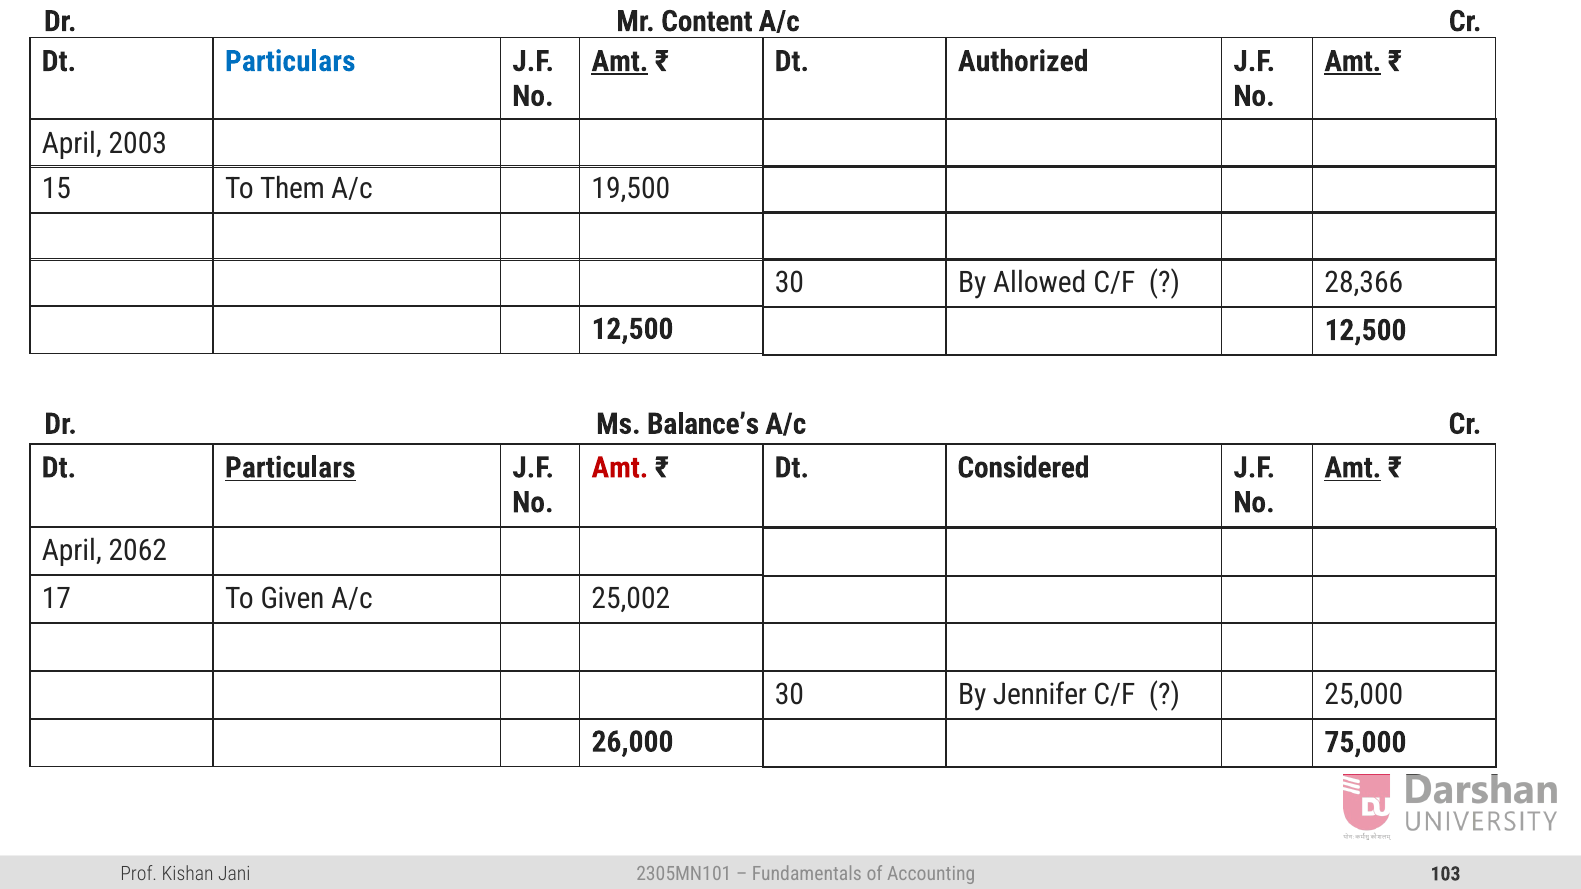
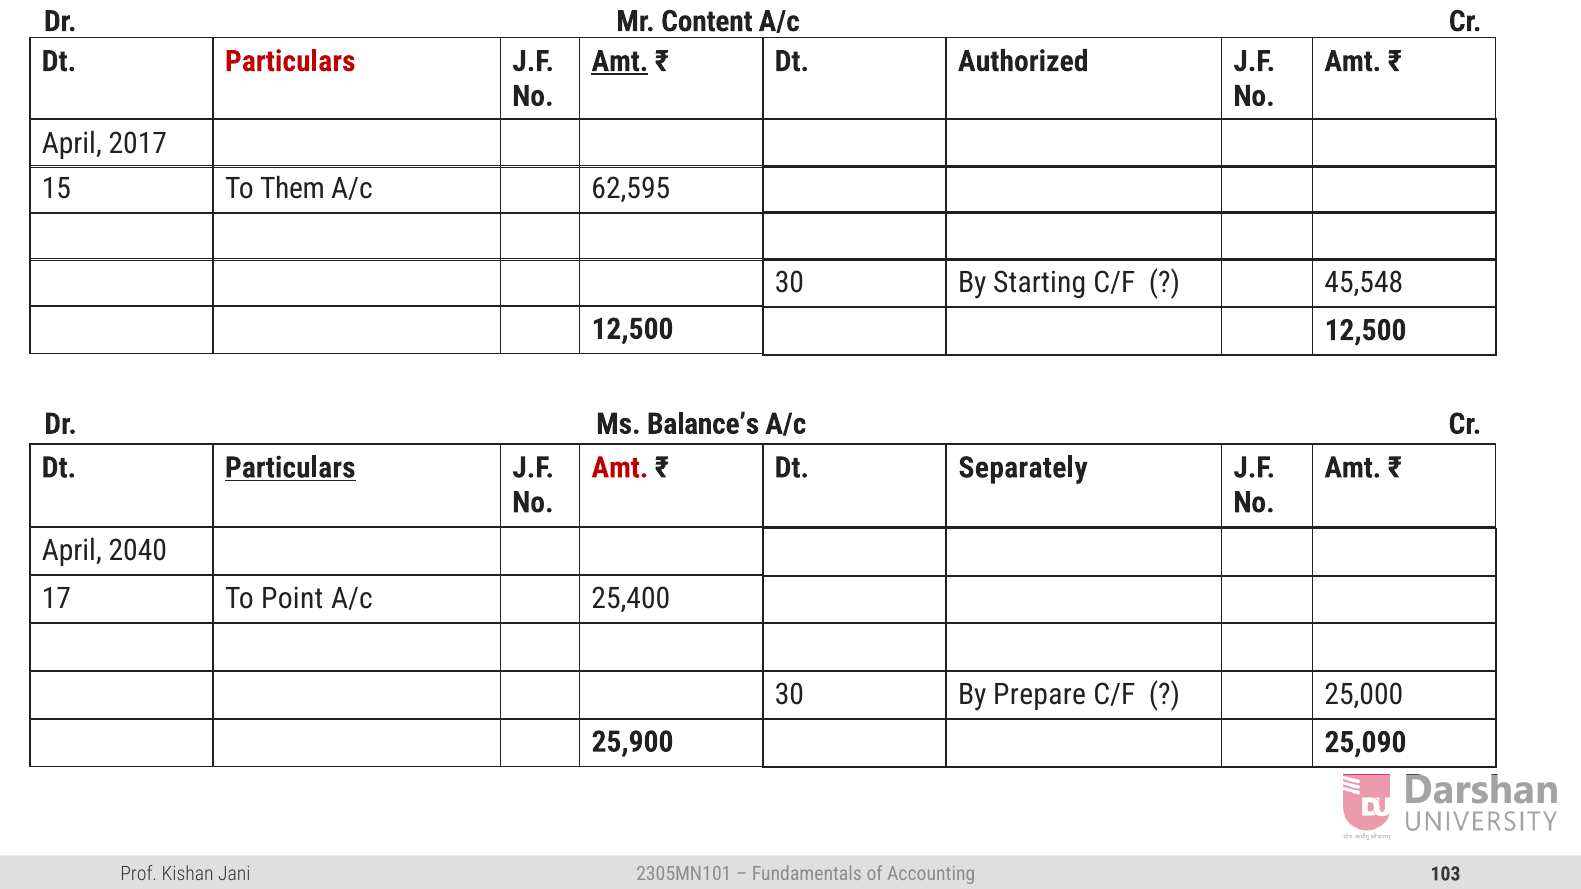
Particulars colour: blue -> red (290, 61)
Amt underline: present -> none (1353, 61)
2003: 2003 -> 2017 (138, 143)
19,500: 19,500 -> 62,595 (631, 189)
Allowed: Allowed -> Starting (1040, 282)
28,366: 28,366 -> 45,548 (1364, 282)
Considered: Considered -> Separately (1023, 468)
Amt underline: present -> none (1353, 468)
2062: 2062 -> 2040 (138, 551)
Given: Given -> Point (292, 599)
25,002: 25,002 -> 25,400 (631, 599)
Jennifer: Jennifer -> Prepare (1040, 695)
26,000: 26,000 -> 25,900 (632, 742)
75,000: 75,000 -> 25,090 (1365, 743)
